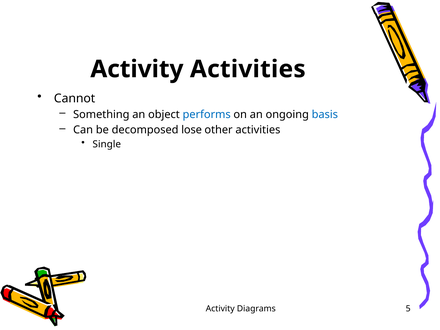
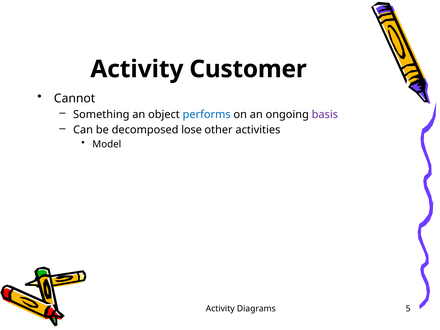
Activity Activities: Activities -> Customer (248, 69)
basis colour: blue -> purple (325, 114)
Single: Single -> Model (107, 144)
